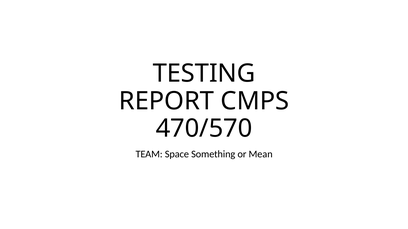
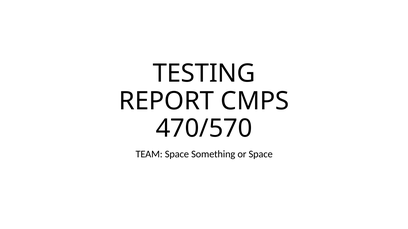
or Mean: Mean -> Space (261, 155)
